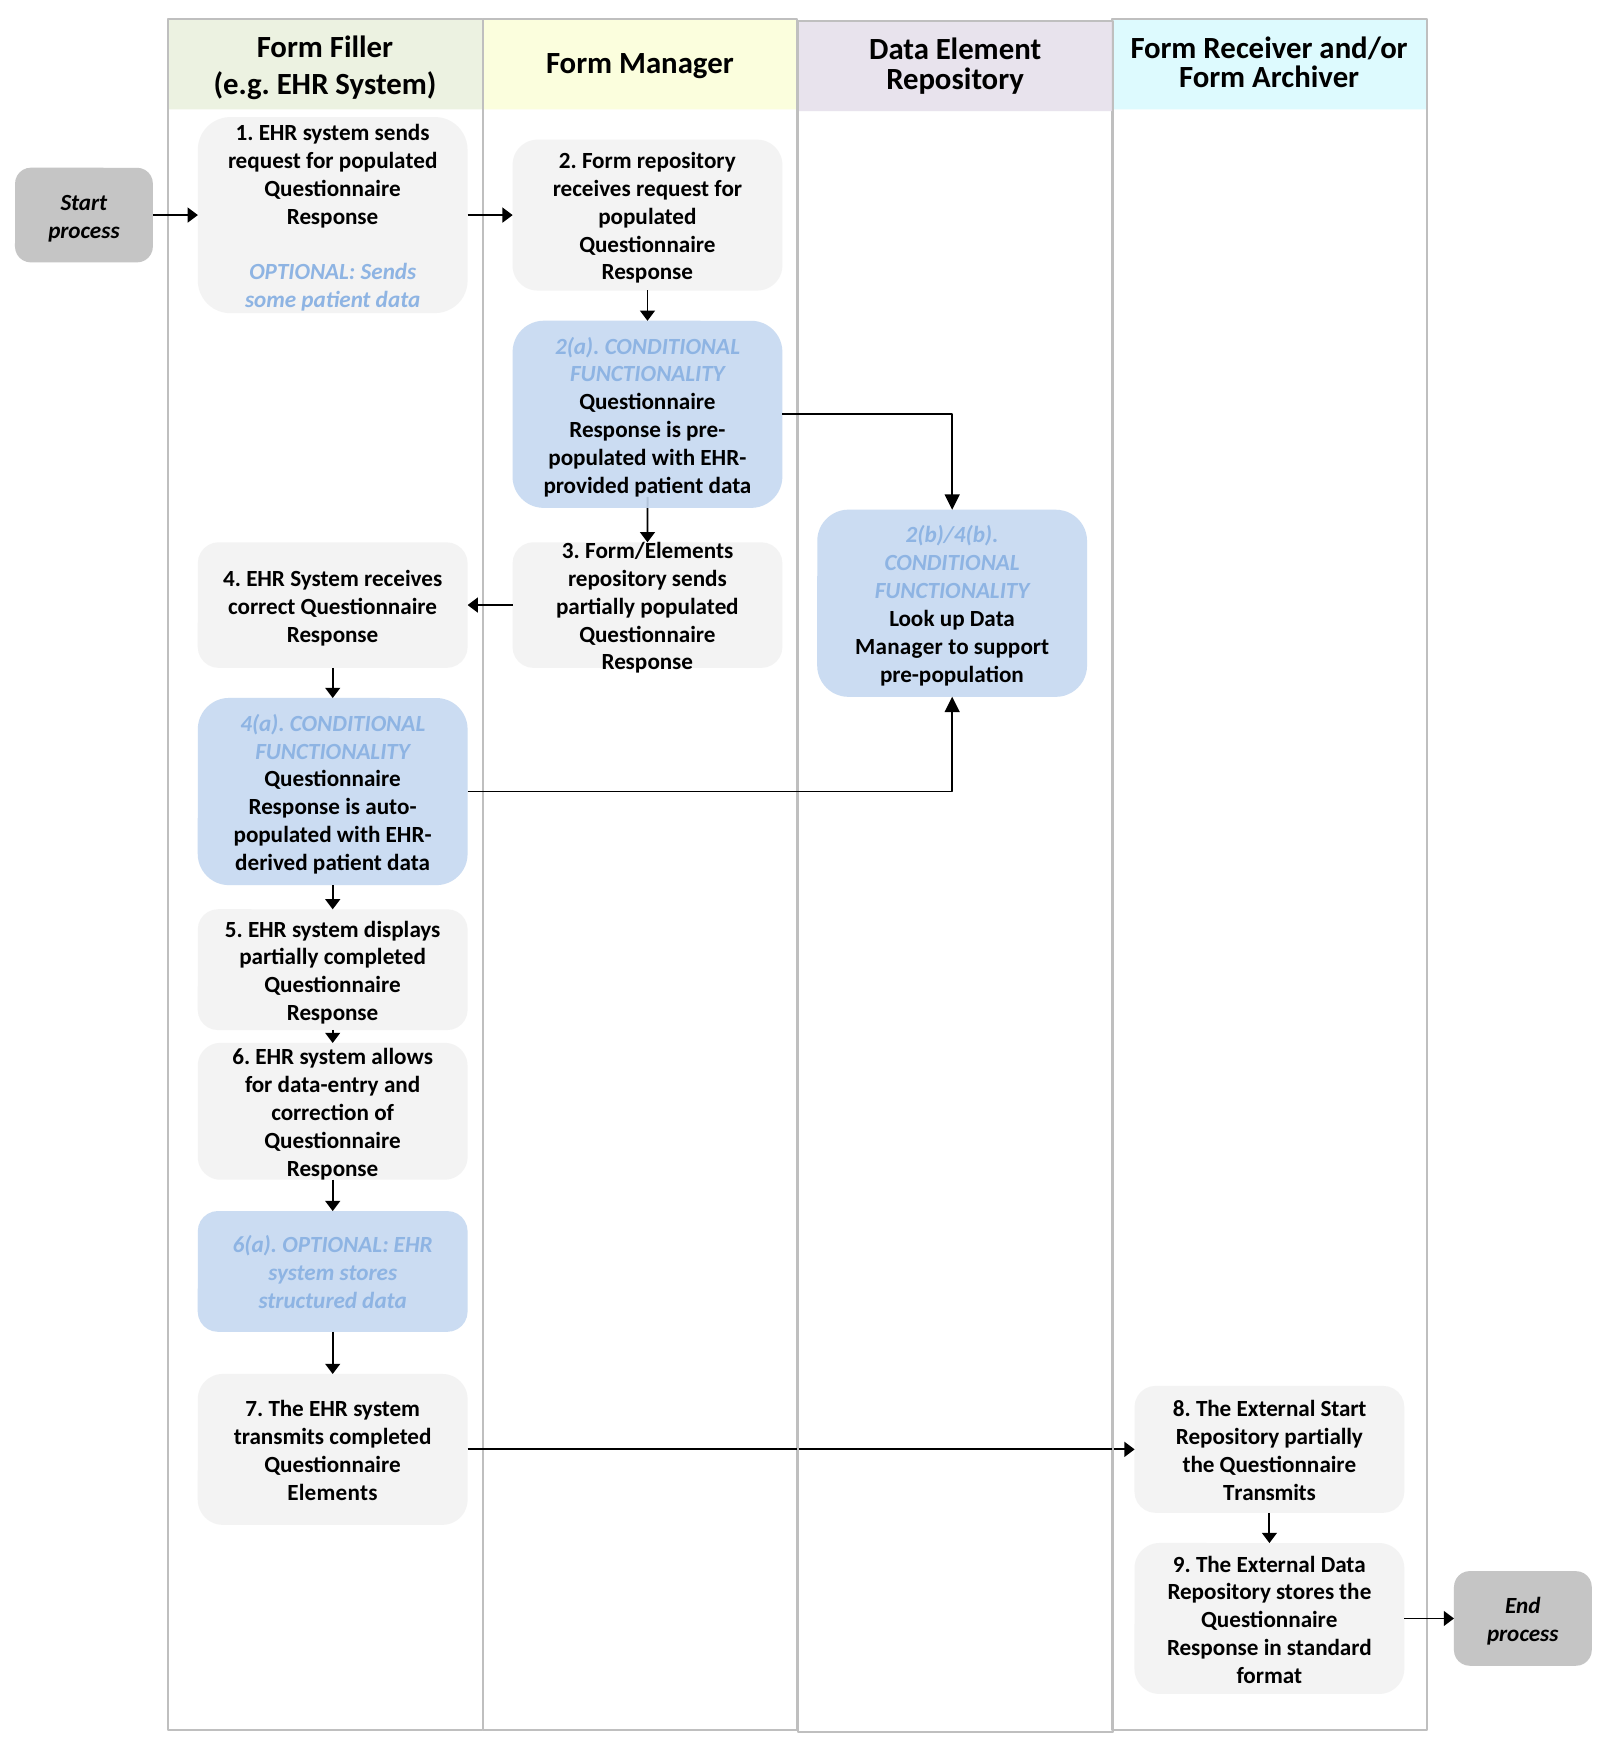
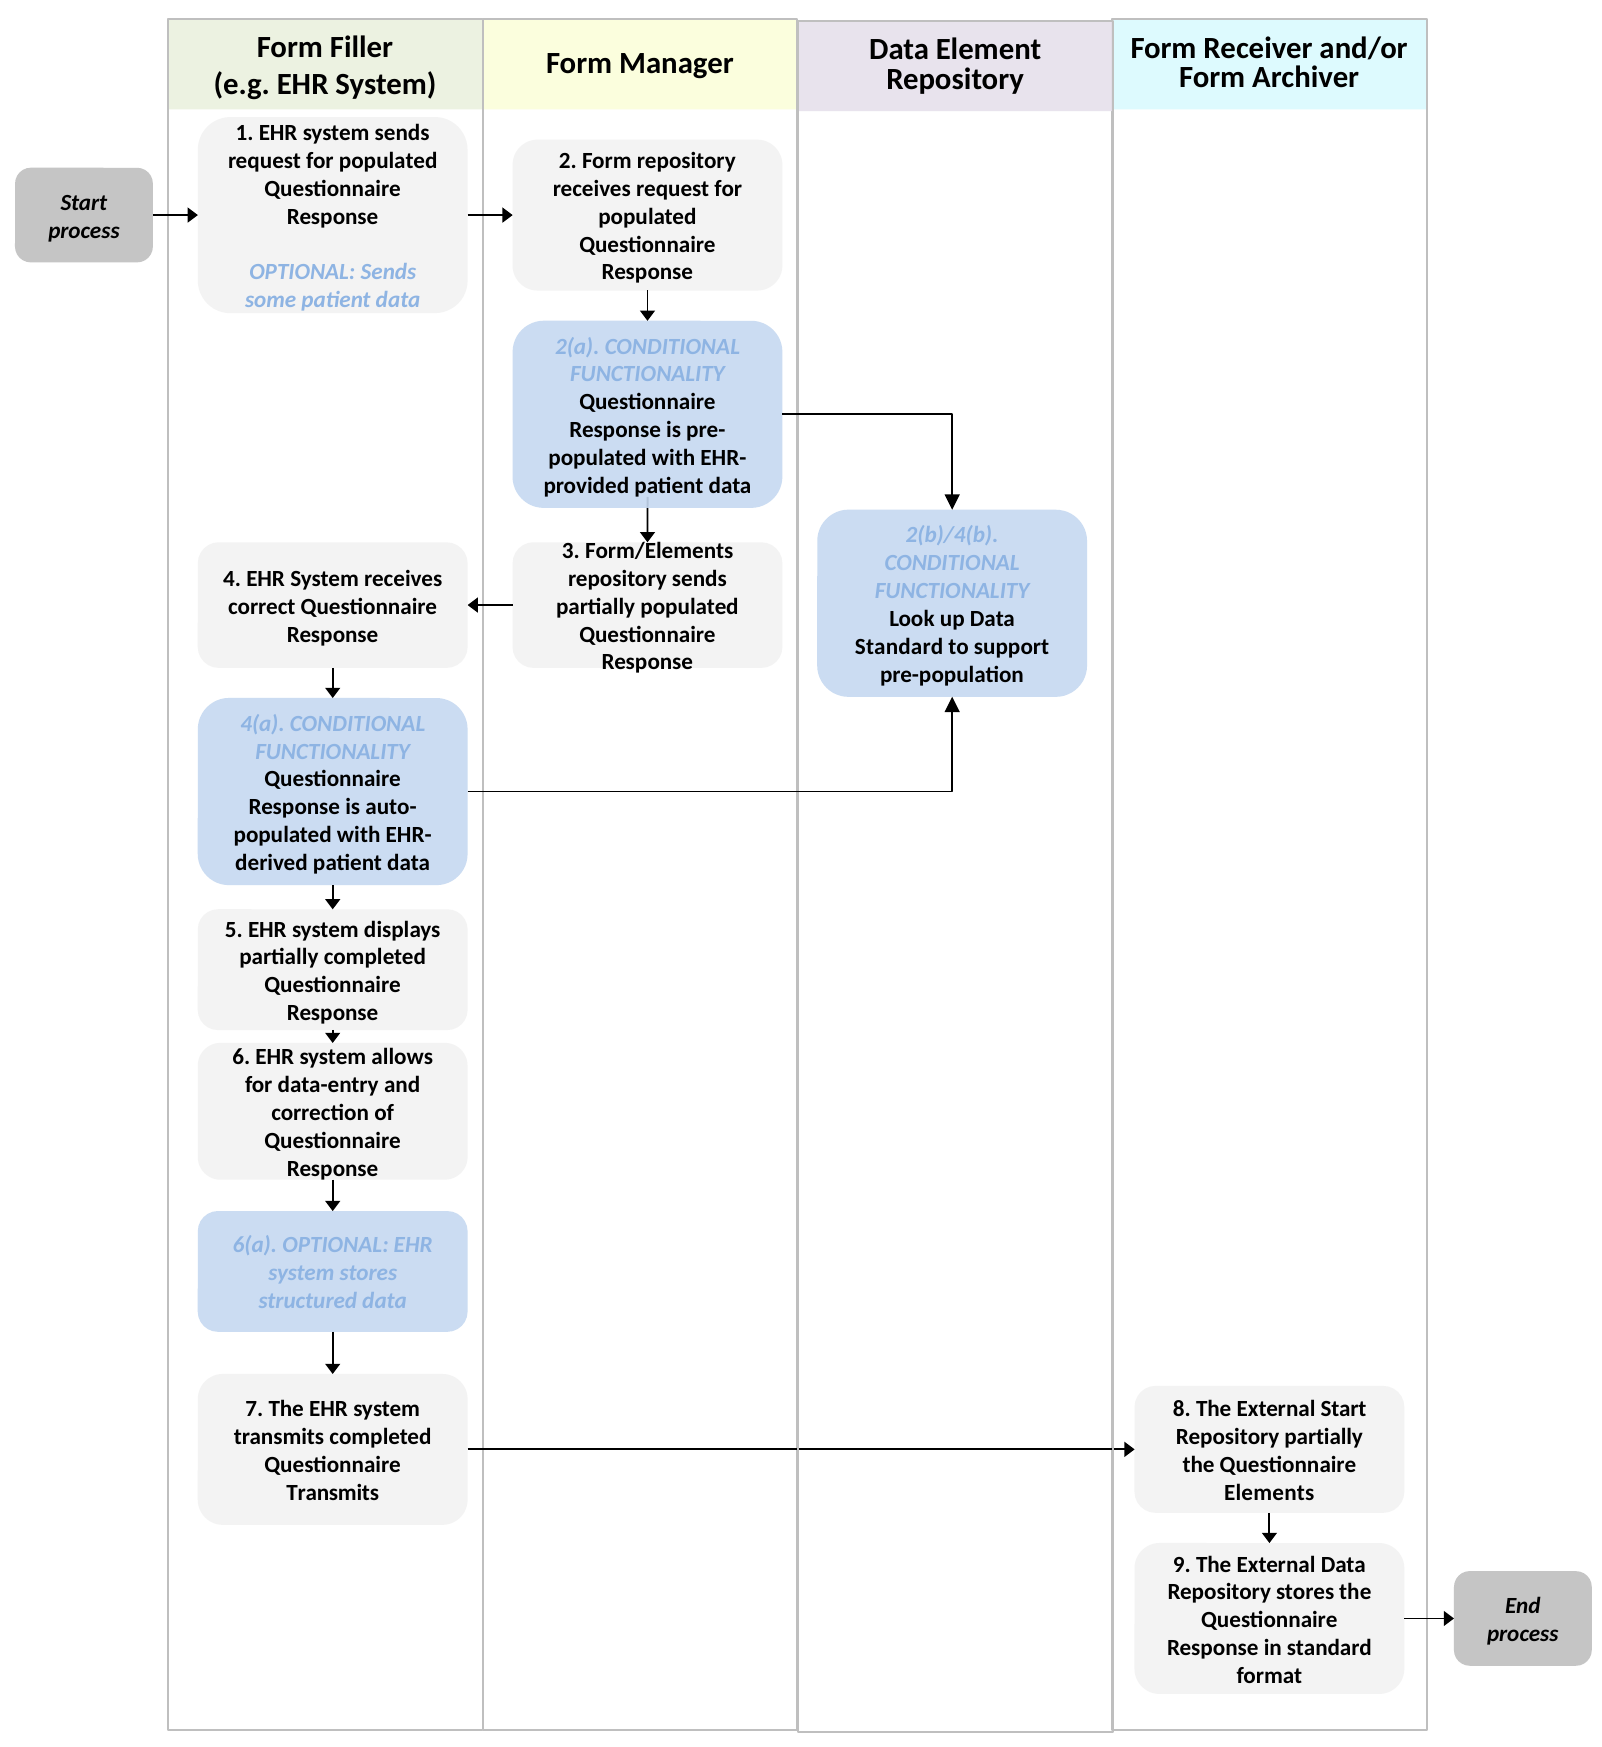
Manager: Manager -> Standard (899, 647)
Elements: Elements -> Transmits (333, 1493)
Transmits: Transmits -> Elements (1269, 1493)
